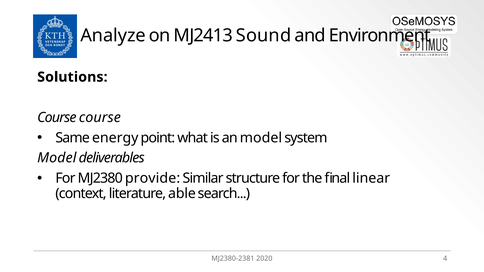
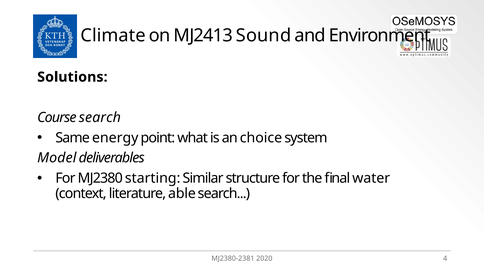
Analyze: Analyze -> Climate (113, 36)
Course course: course -> search (100, 118)
an model: model -> choice (261, 138)
provide: provide -> starting (153, 178)
linear: linear -> water (371, 178)
